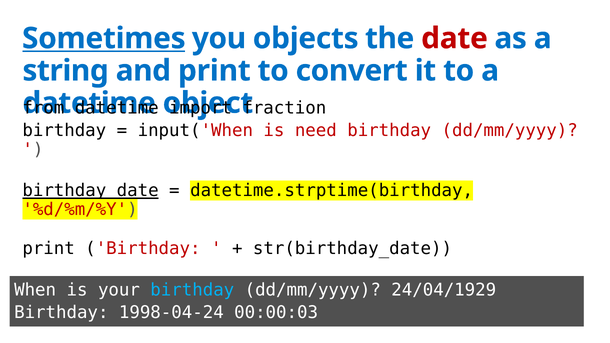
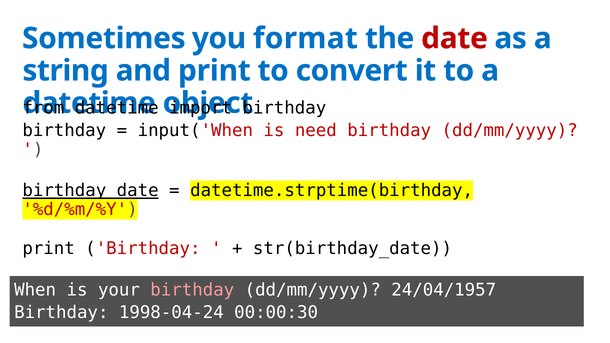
Sometimes underline: present -> none (104, 38)
objects: objects -> format (305, 38)
fraction: fraction -> birthday (284, 108)
birthday colour: light blue -> pink (192, 290)
24/04/1929: 24/04/1929 -> 24/04/1957 (444, 290)
00:00:03: 00:00:03 -> 00:00:30 (276, 313)
